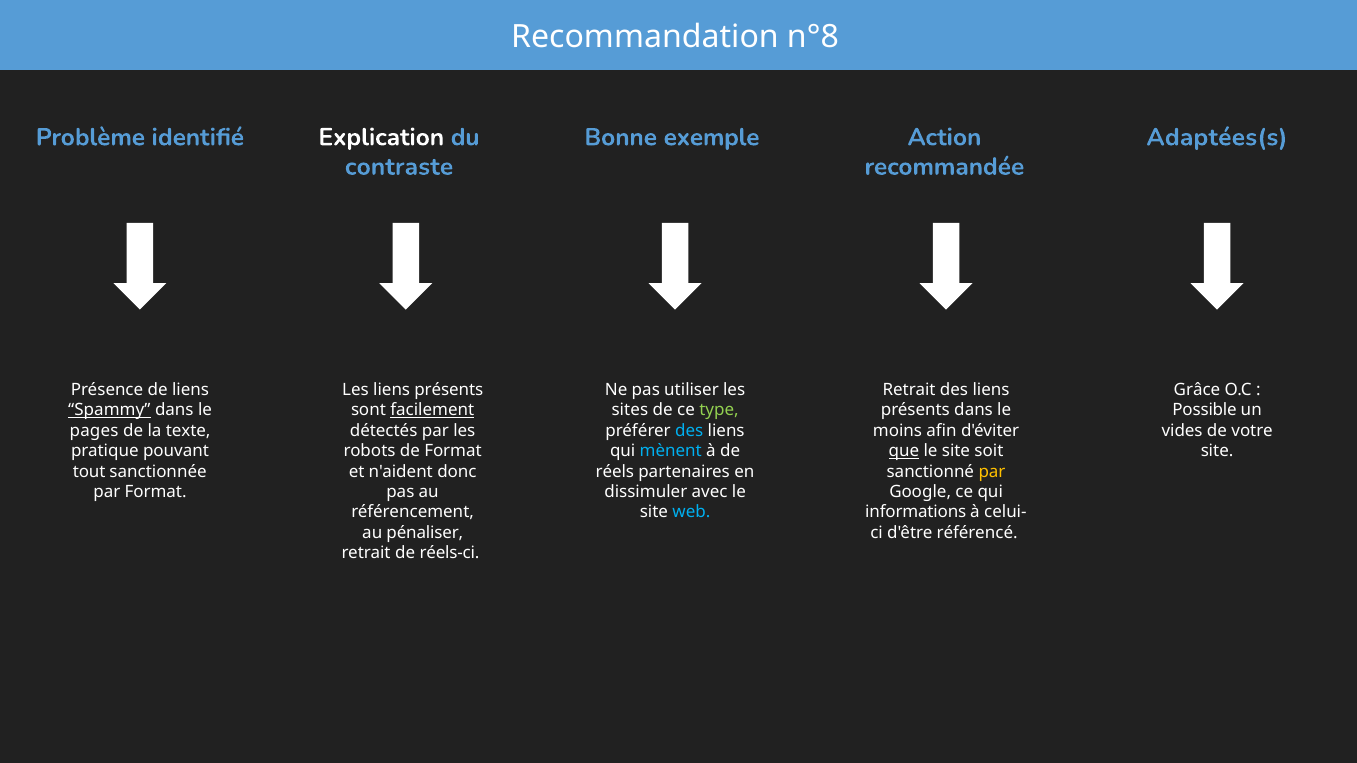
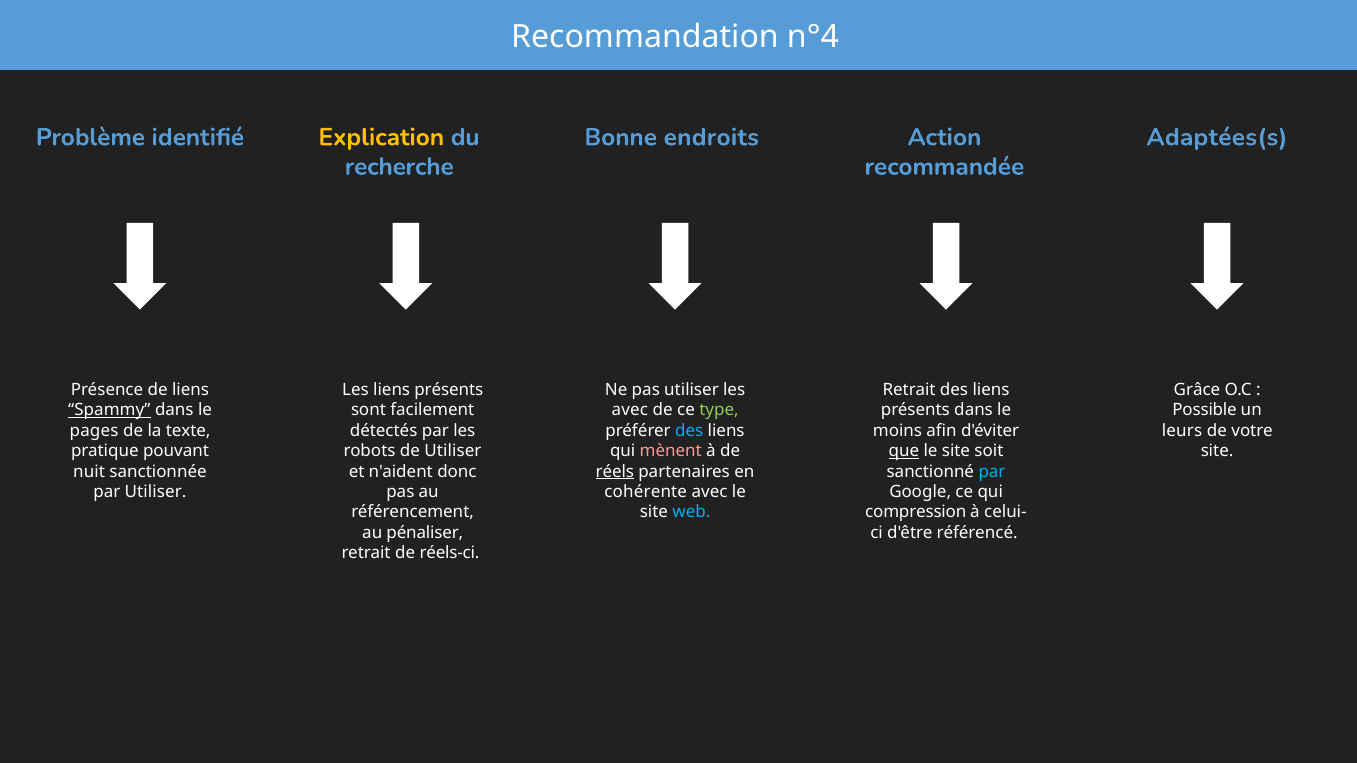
n°8: n°8 -> n°4 (813, 37)
Explication colour: white -> yellow (381, 137)
exemple: exemple -> endroits (711, 137)
contraste: contraste -> recherche (399, 167)
facilement underline: present -> none (432, 411)
sites: sites -> avec (630, 411)
vides: vides -> leurs (1182, 431)
de Format: Format -> Utiliser (453, 451)
mènent colour: light blue -> pink (671, 451)
tout: tout -> nuit (89, 472)
réels underline: none -> present (615, 472)
par colour: yellow -> light blue (992, 472)
par Format: Format -> Utiliser (156, 492)
dissimuler: dissimuler -> cohérente (646, 492)
informations: informations -> compression (916, 513)
